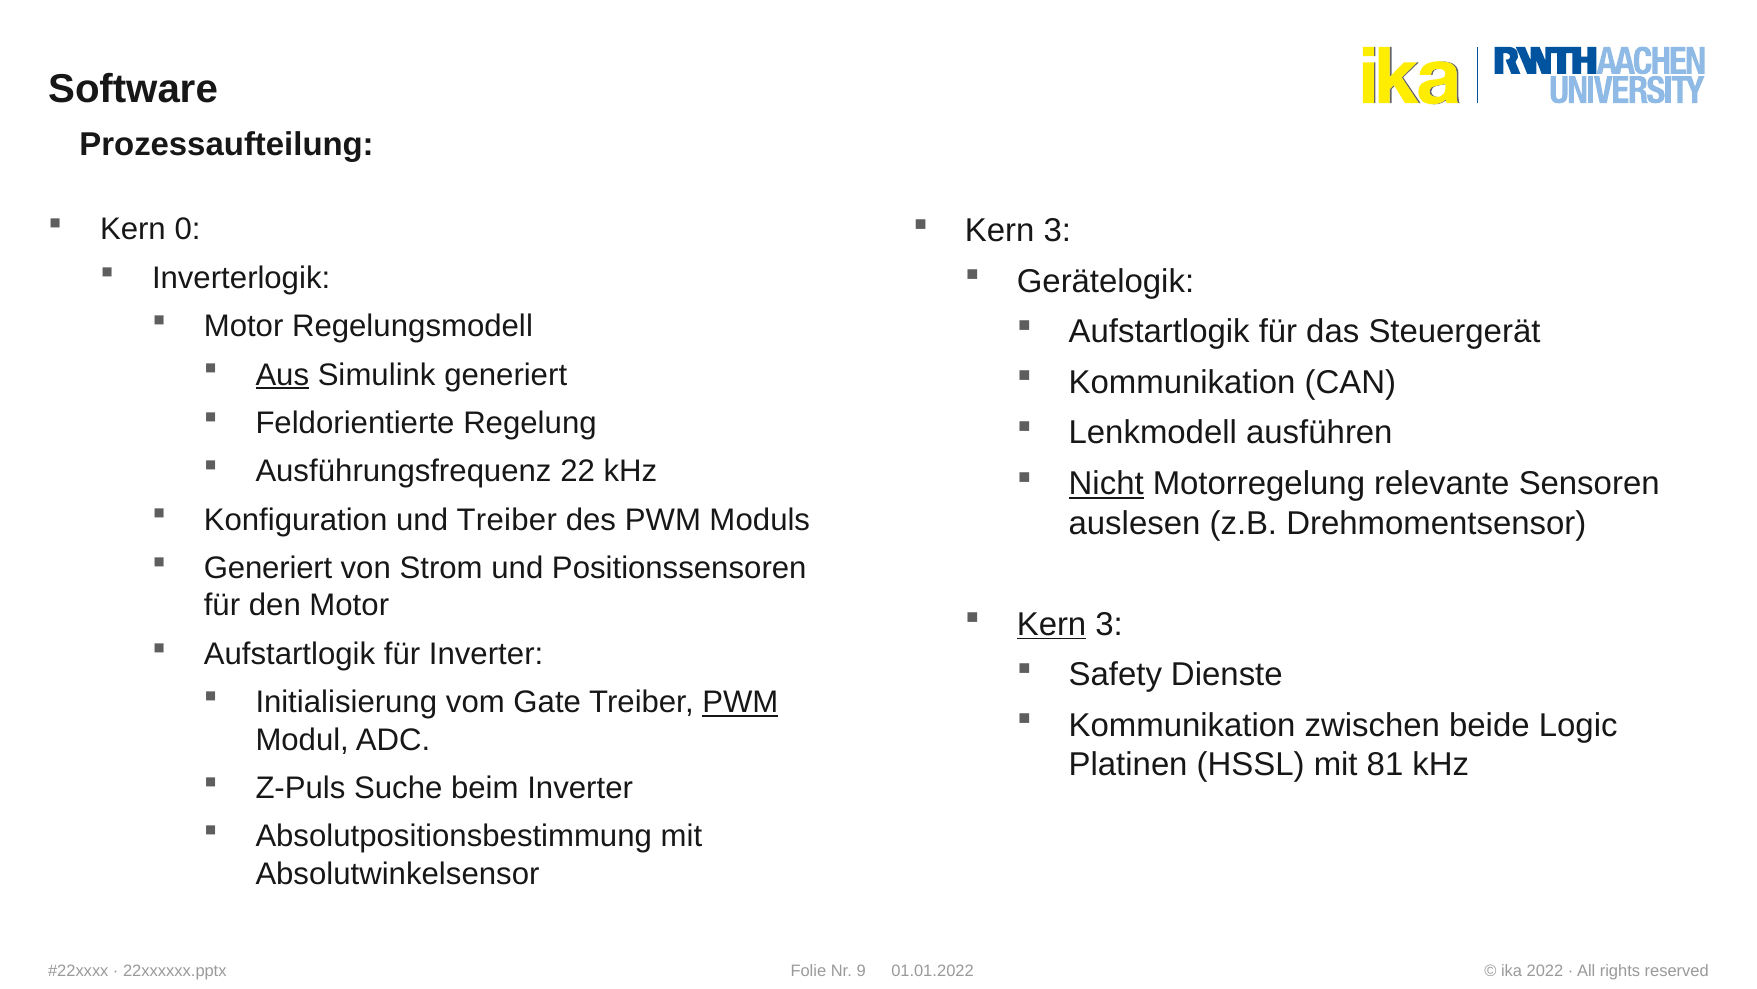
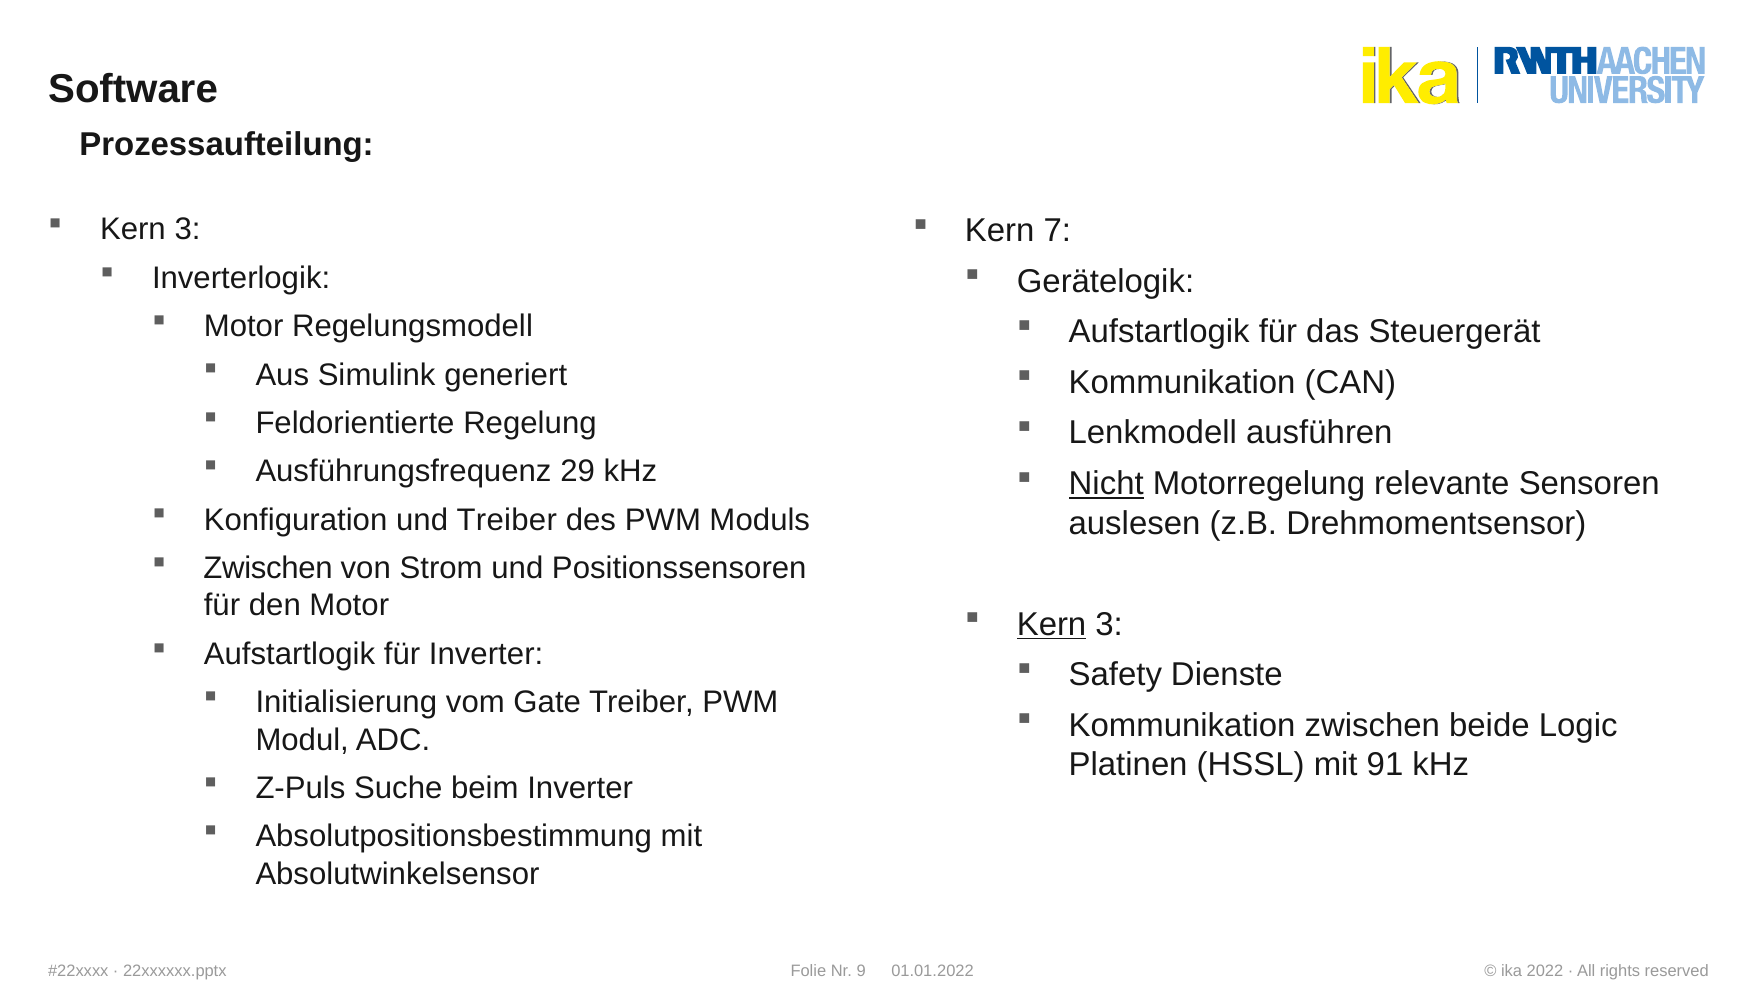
0: 0 -> 3 (188, 229)
3: 3 -> 7 (1057, 231)
Aus underline: present -> none (282, 374)
22: 22 -> 29 (578, 471)
Generiert: Generiert -> Zwischen (268, 568)
PWM underline: present -> none (740, 702)
81: 81 -> 91 (1385, 764)
